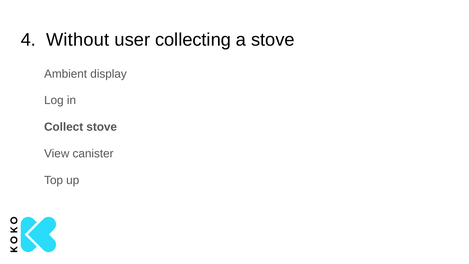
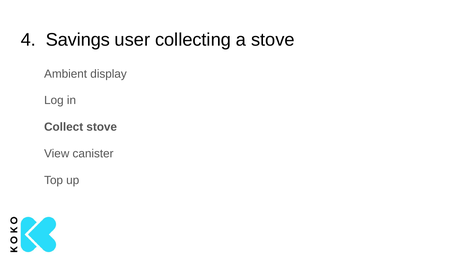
Without: Without -> Savings (78, 40)
